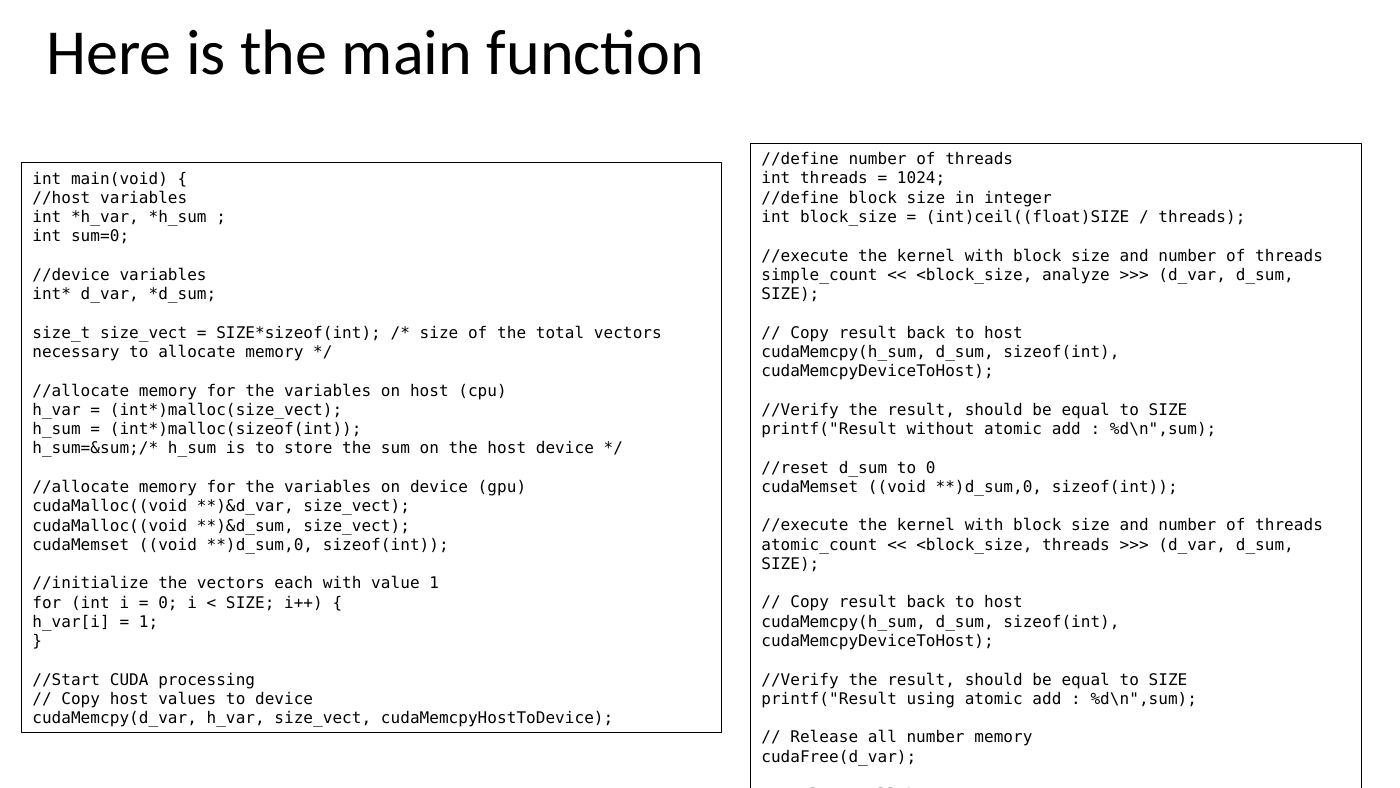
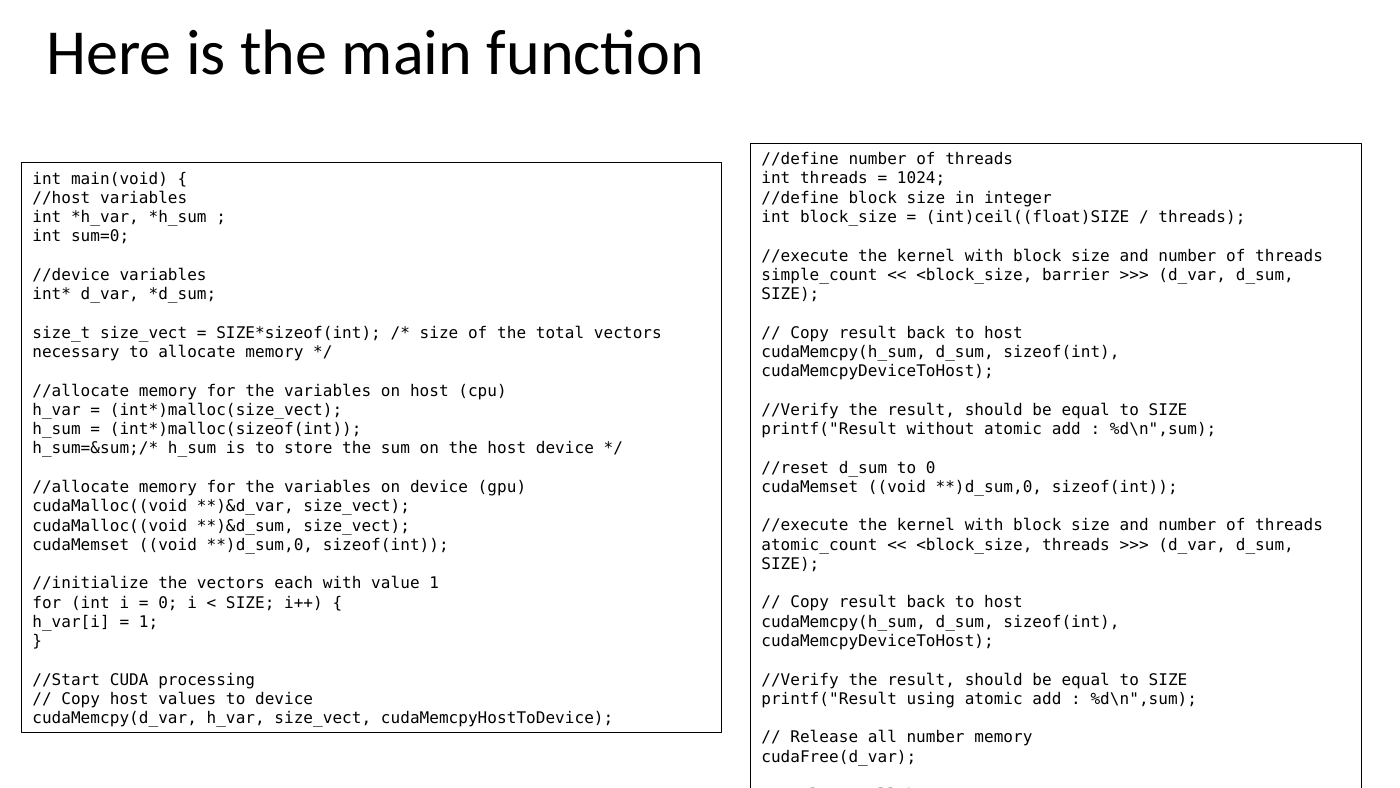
analyze: analyze -> barrier (1076, 275)
